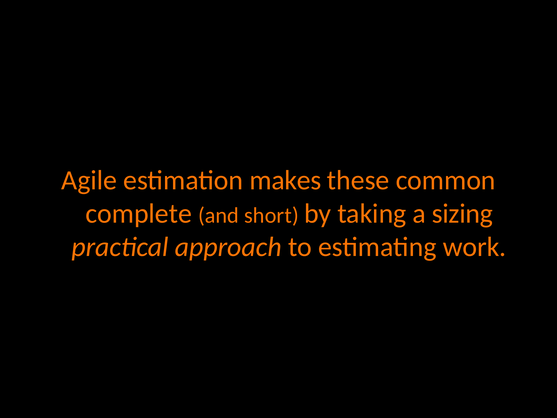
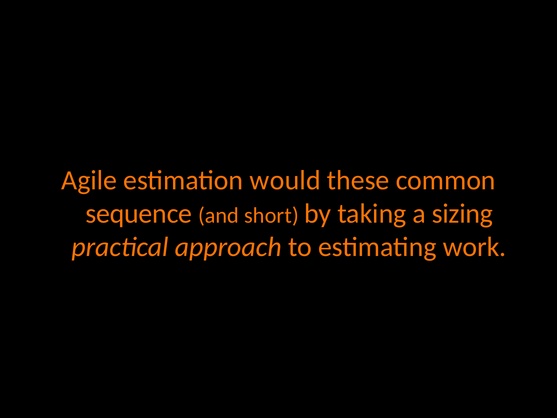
makes: makes -> would (285, 180)
complete: complete -> sequence (139, 214)
